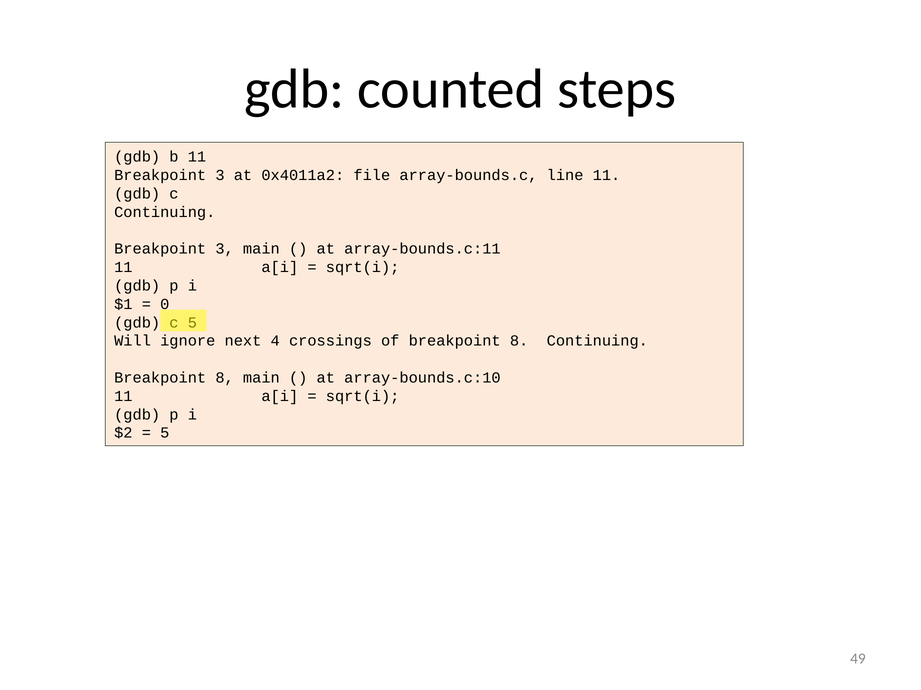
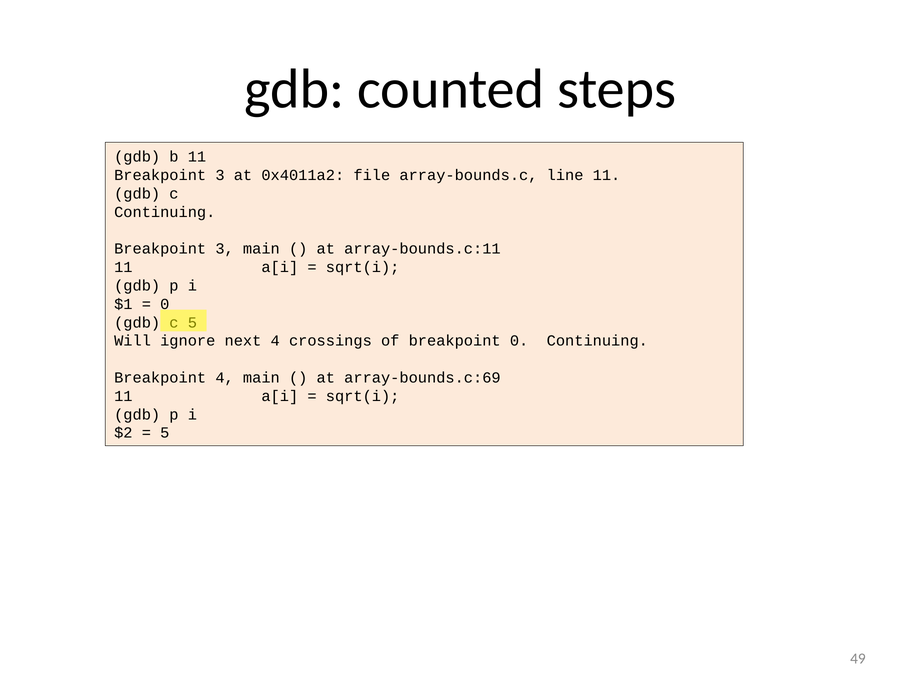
of breakpoint 8: 8 -> 0 (519, 341)
8: 8 -> 4 (225, 378)
array-bounds.c:10: array-bounds.c:10 -> array-bounds.c:69 (422, 378)
